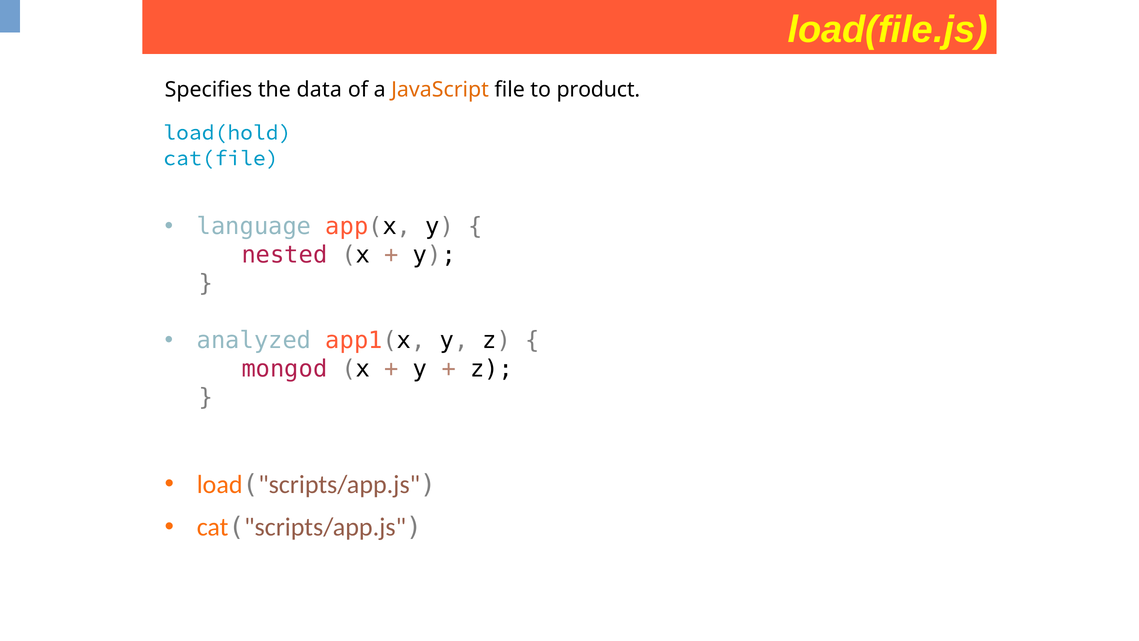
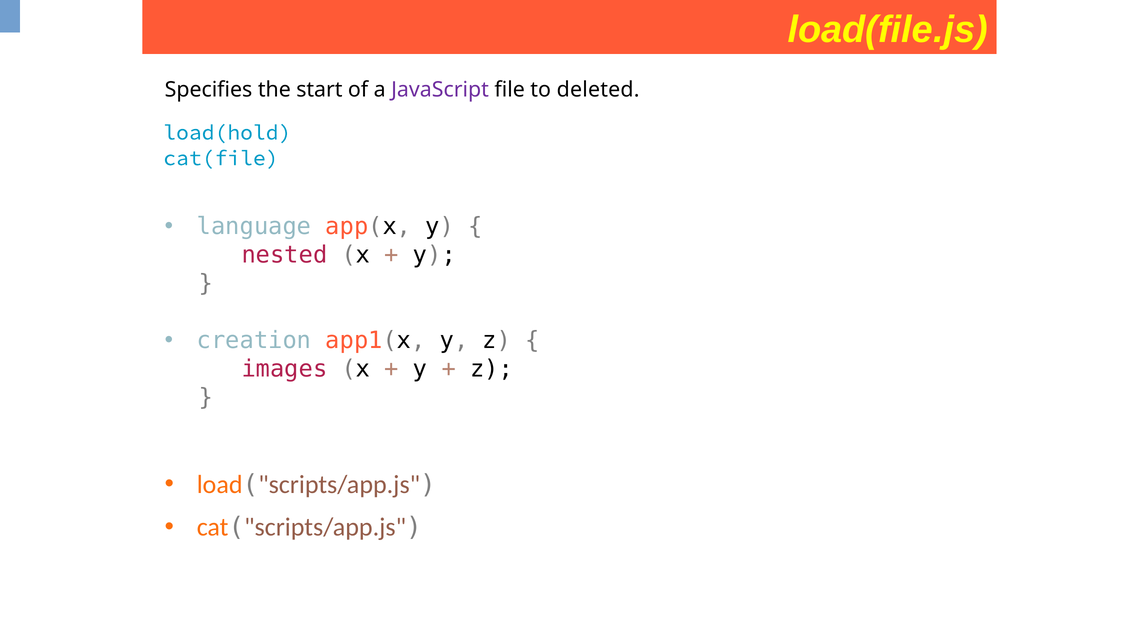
data: data -> start (319, 90)
JavaScript colour: orange -> purple (440, 90)
product: product -> deleted (598, 90)
analyzed: analyzed -> creation (254, 340)
mongod: mongod -> images (284, 369)
